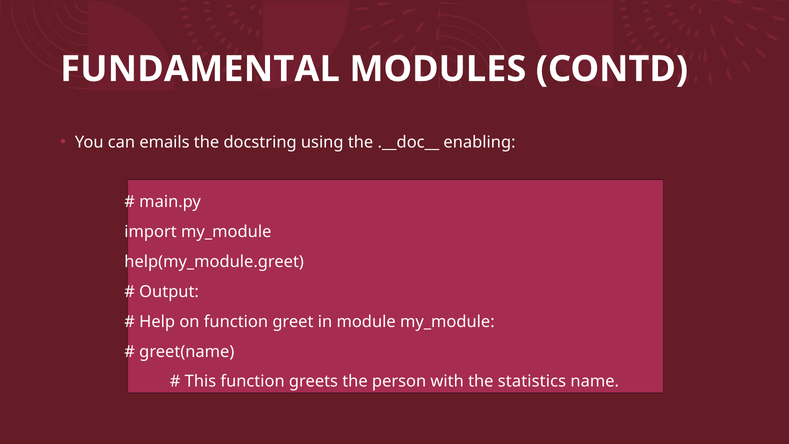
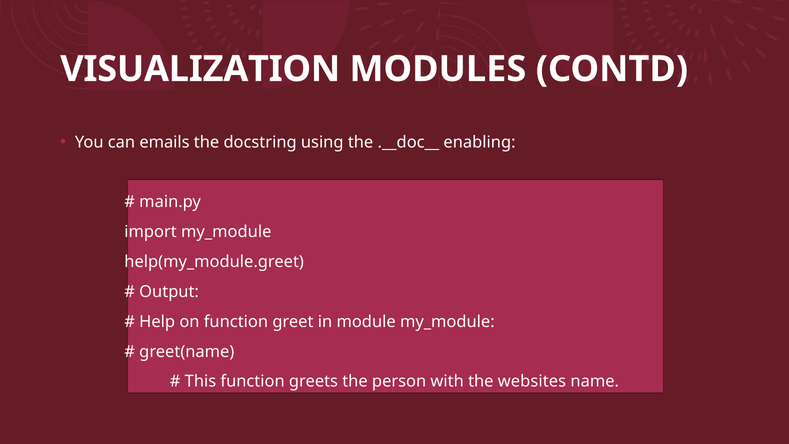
FUNDAMENTAL: FUNDAMENTAL -> VISUALIZATION (200, 69)
statistics: statistics -> websites (532, 381)
